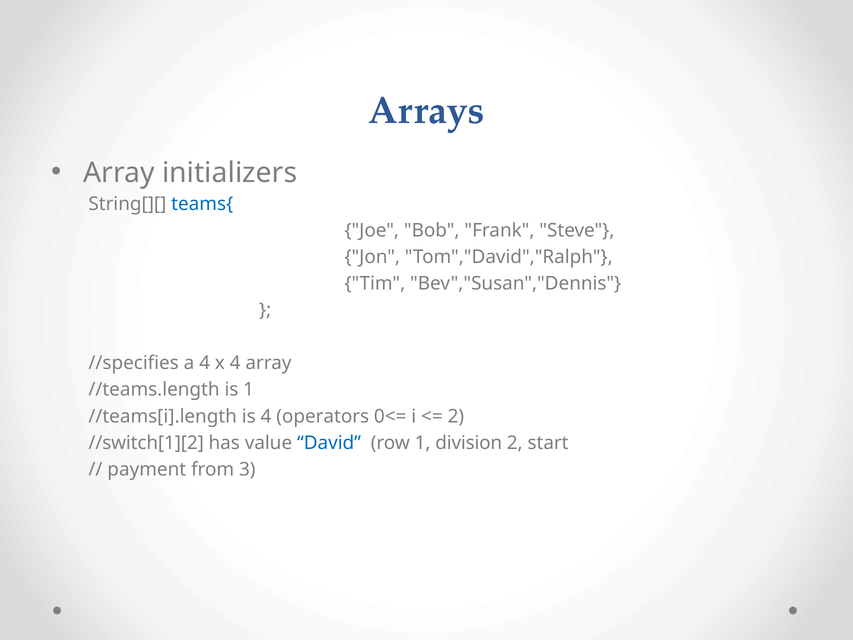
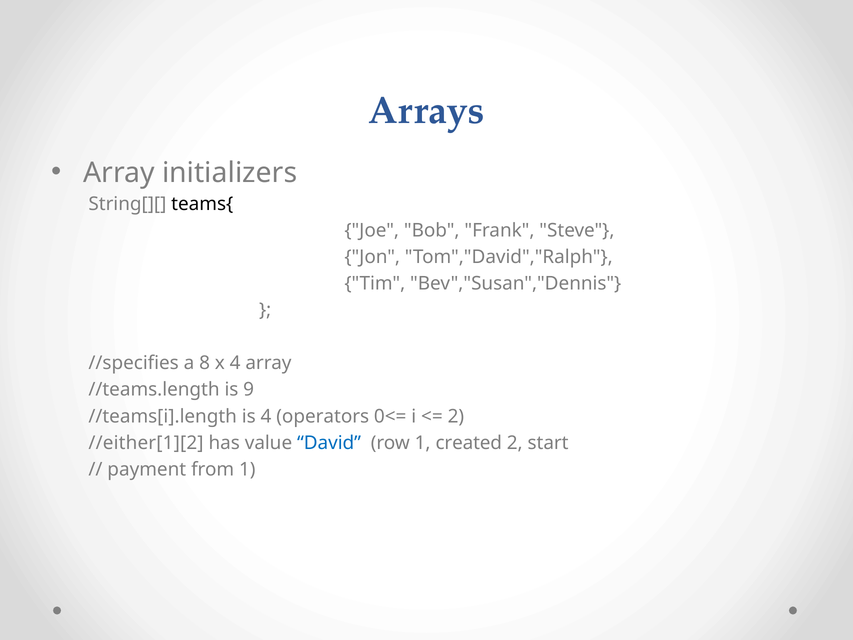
teams{ colour: blue -> black (202, 204)
a 4: 4 -> 8 (205, 363)
is 1: 1 -> 9 (249, 390)
//switch[1][2: //switch[1][2 -> //either[1][2 (146, 443)
division: division -> created (469, 443)
from 3: 3 -> 1 (247, 469)
